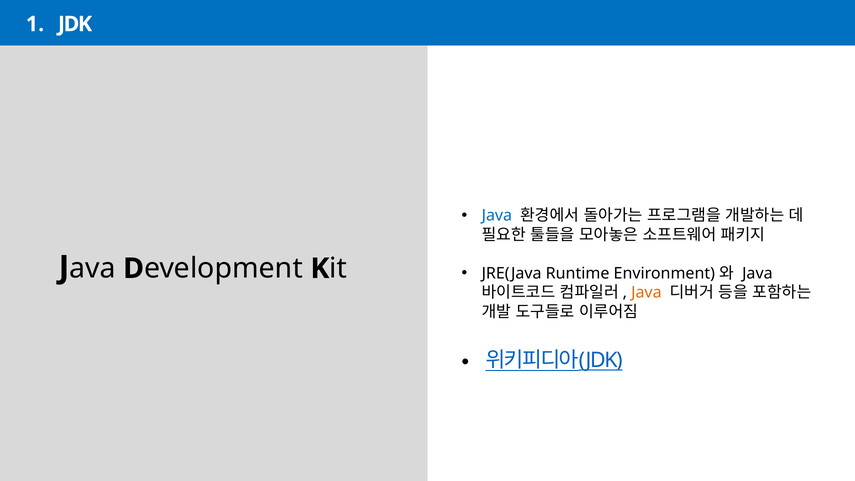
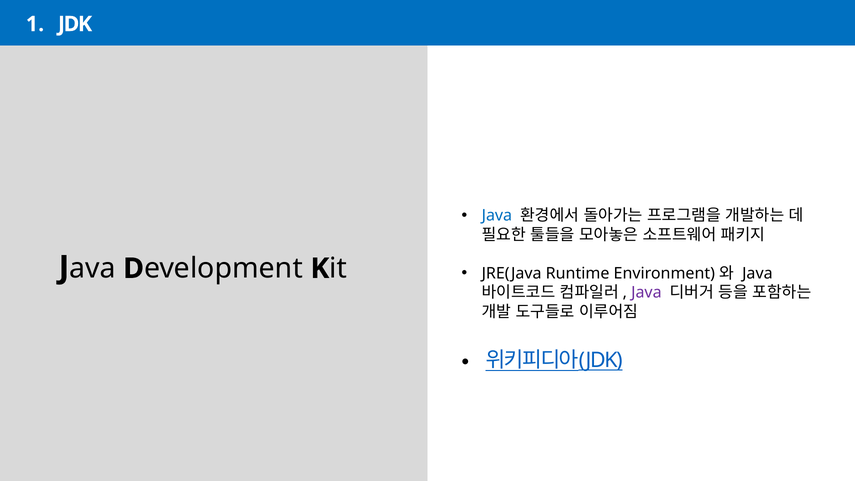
Java colour: orange -> purple (646, 293)
